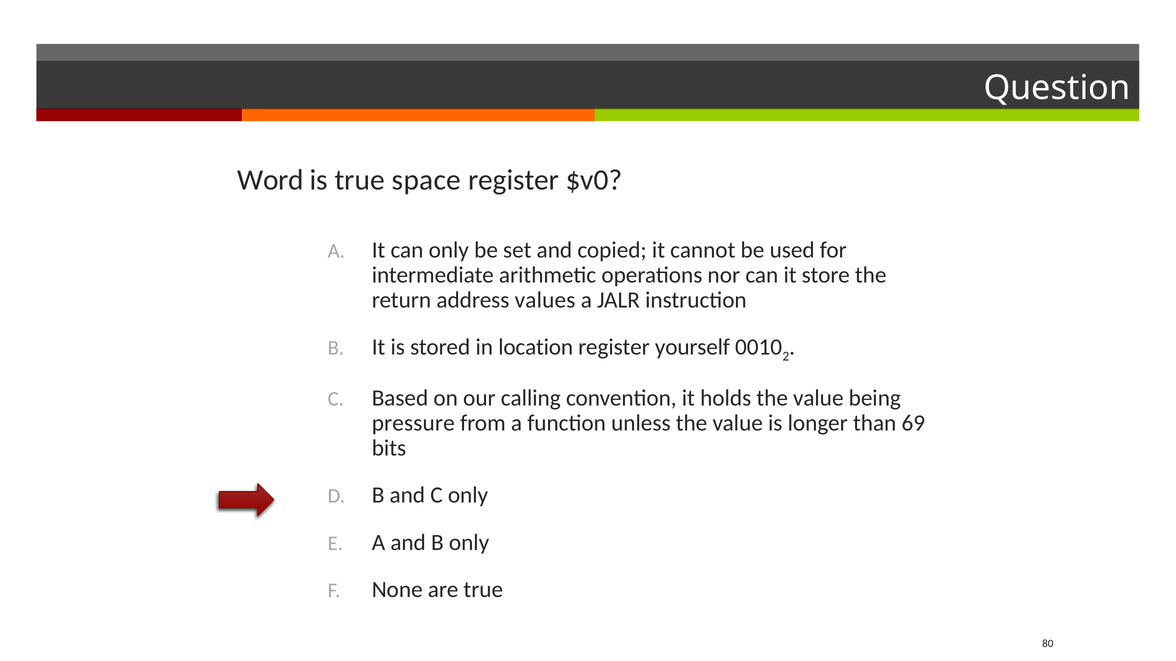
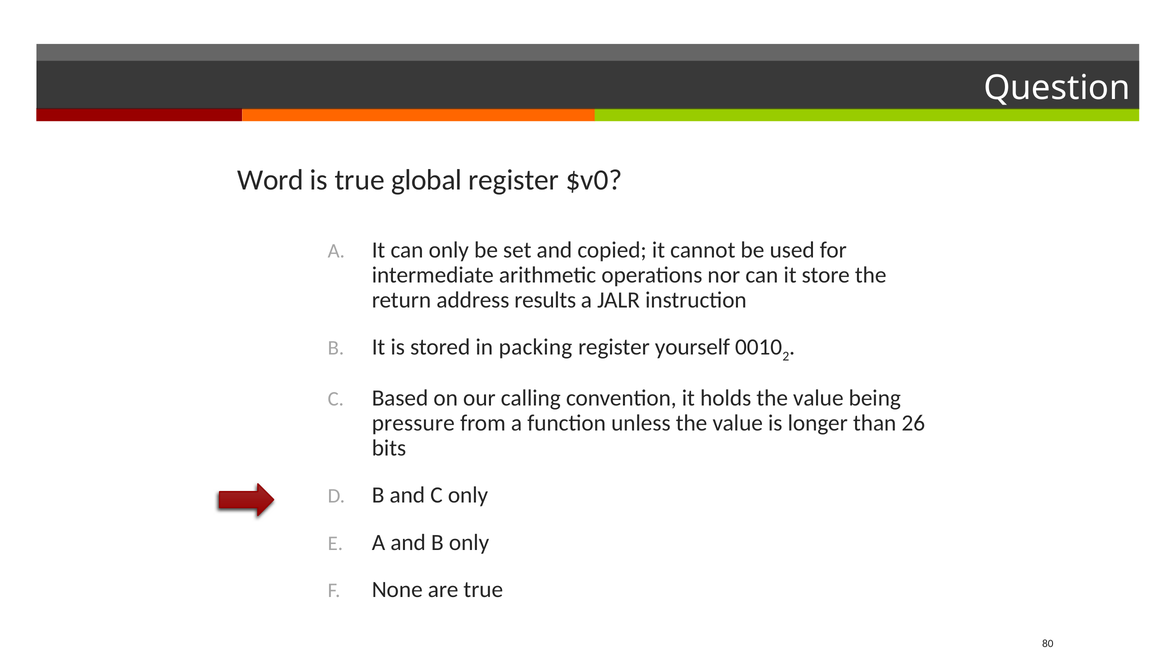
space: space -> global (427, 180)
values: values -> results (545, 300)
location: location -> packing (535, 348)
69: 69 -> 26 (913, 423)
